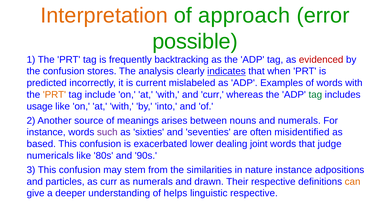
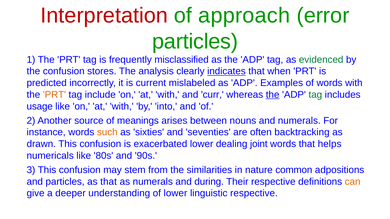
Interpretation colour: orange -> red (104, 16)
possible: possible -> particles (195, 42)
backtracking: backtracking -> misclassified (182, 60)
evidenced colour: red -> green (321, 60)
the underline: none -> present (273, 95)
such colour: purple -> orange (107, 132)
misidentified: misidentified -> backtracking (302, 132)
based: based -> drawn (41, 144)
judge: judge -> helps (330, 144)
nature instance: instance -> common (294, 170)
as curr: curr -> that (109, 182)
drawn: drawn -> during (209, 182)
of helps: helps -> lower (175, 194)
